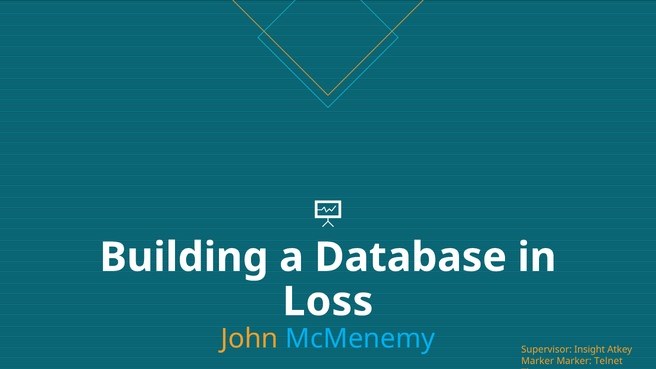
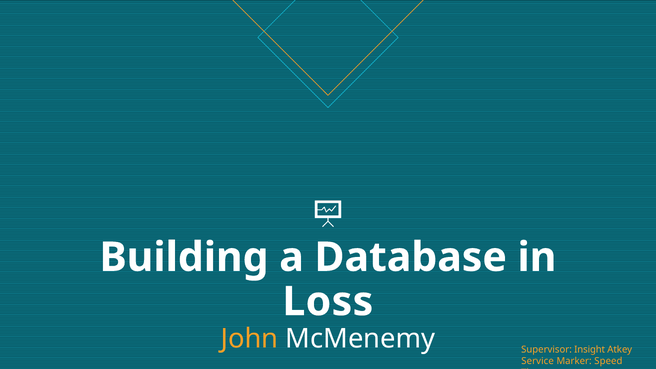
McMenemy colour: light blue -> white (360, 339)
Marker: Marker -> Service (538, 361)
Telnet: Telnet -> Speed (608, 361)
